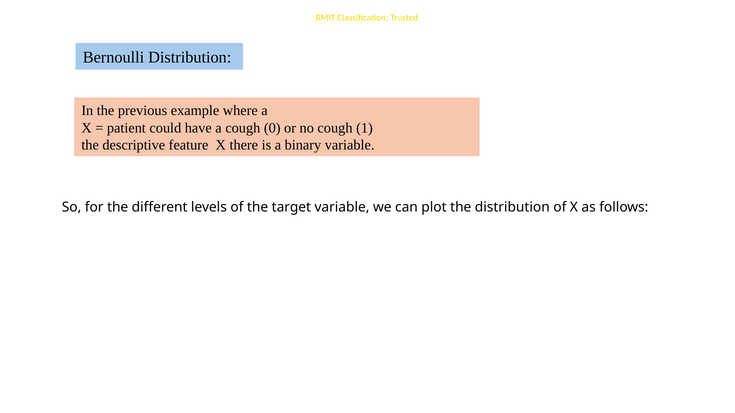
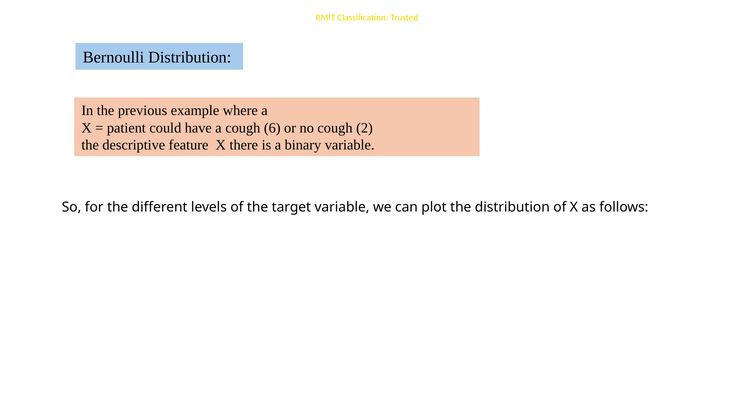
0: 0 -> 6 (272, 128)
1: 1 -> 2 (364, 128)
